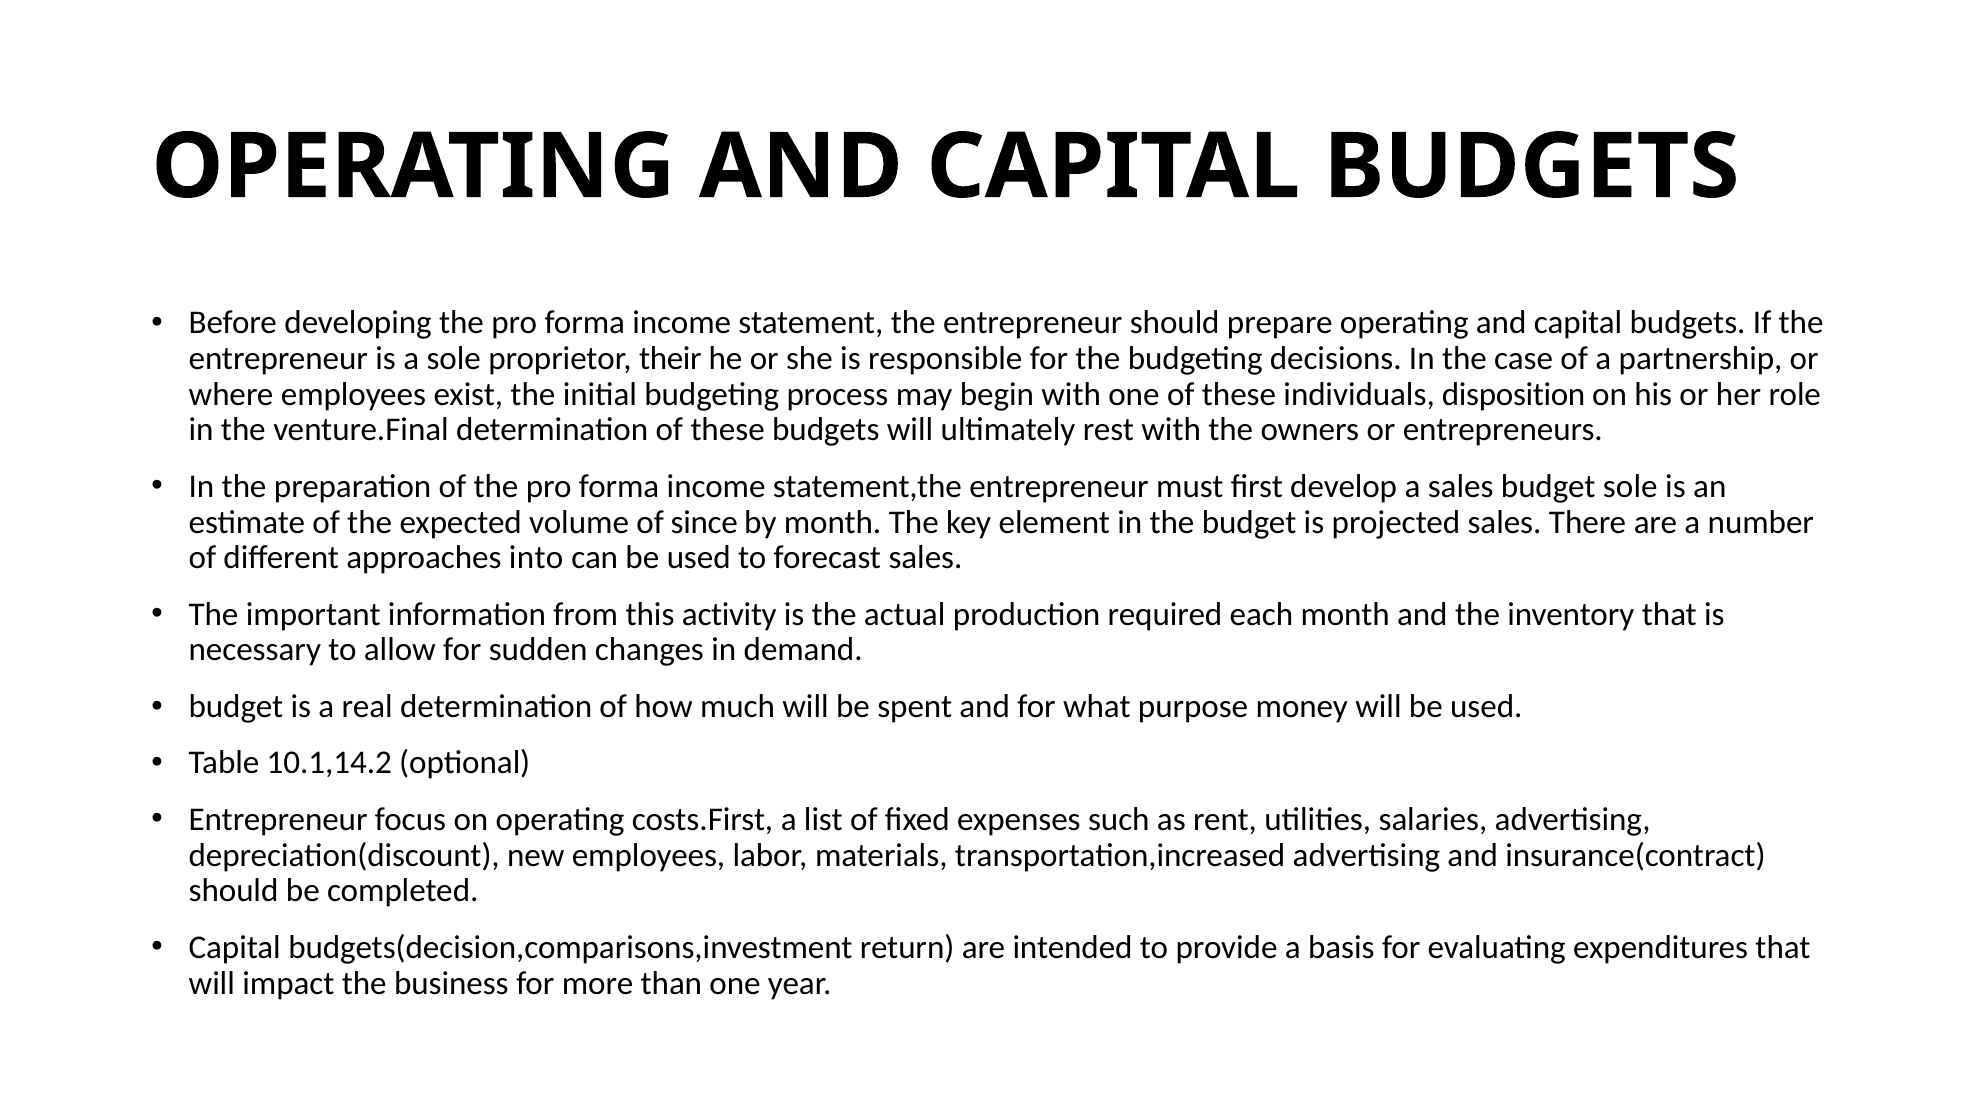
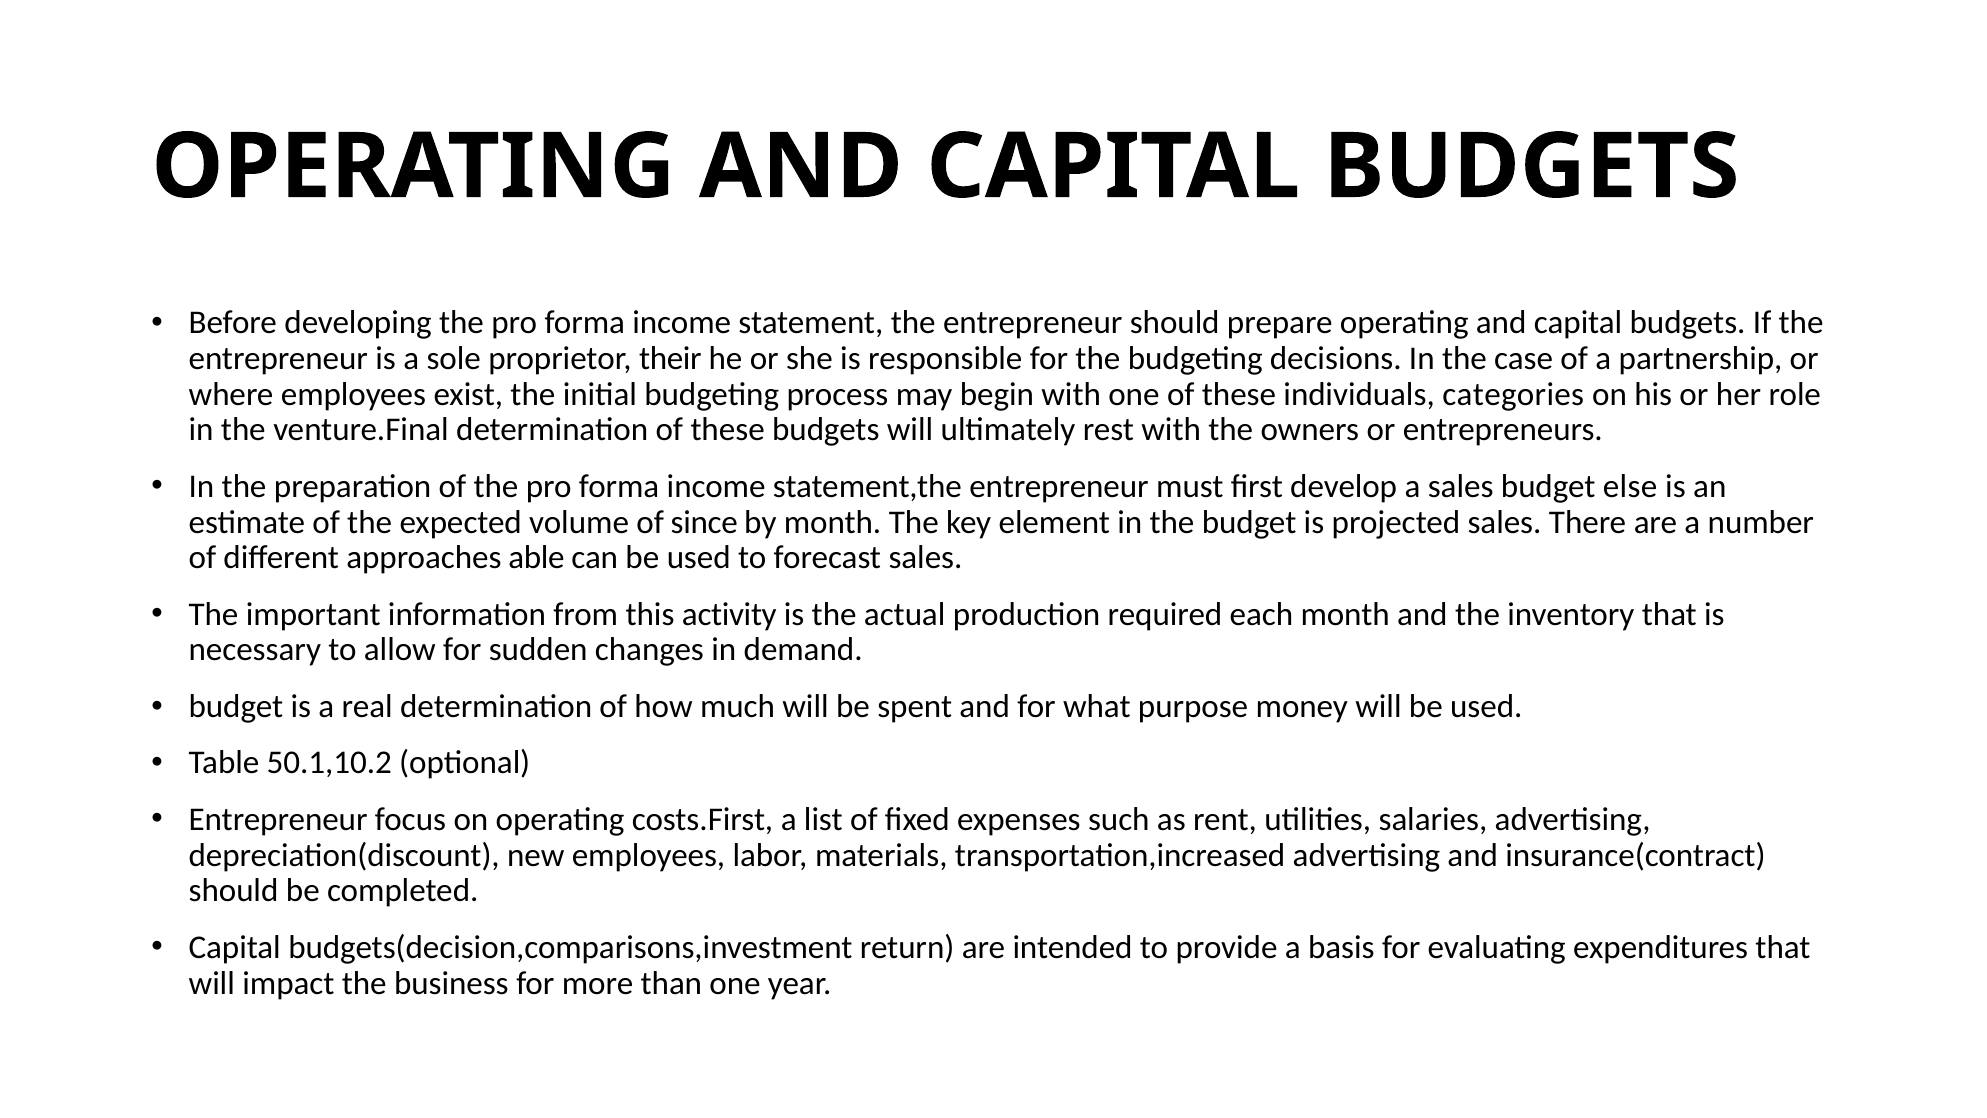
disposition: disposition -> categories (1513, 394)
budget sole: sole -> else (1630, 486)
into: into -> able (537, 558)
10.1,14.2: 10.1,14.2 -> 50.1,10.2 (329, 763)
